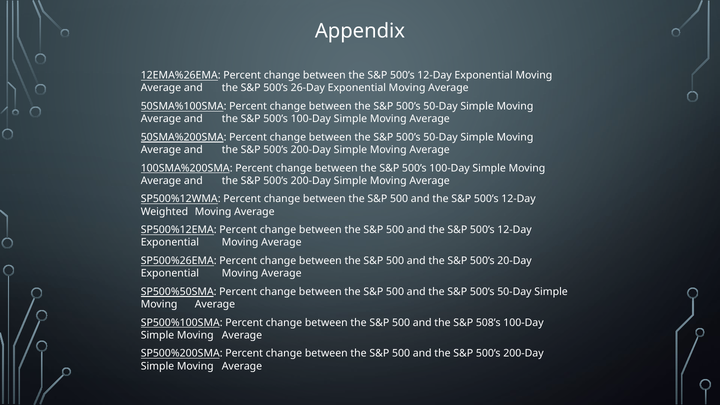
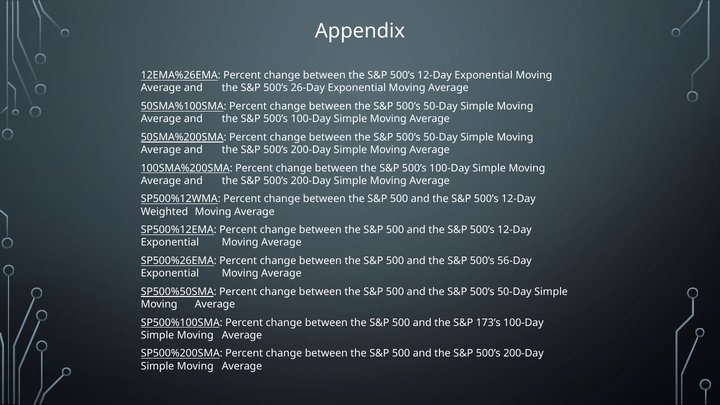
20-Day: 20-Day -> 56-Day (515, 261)
508’s: 508’s -> 173’s (488, 323)
